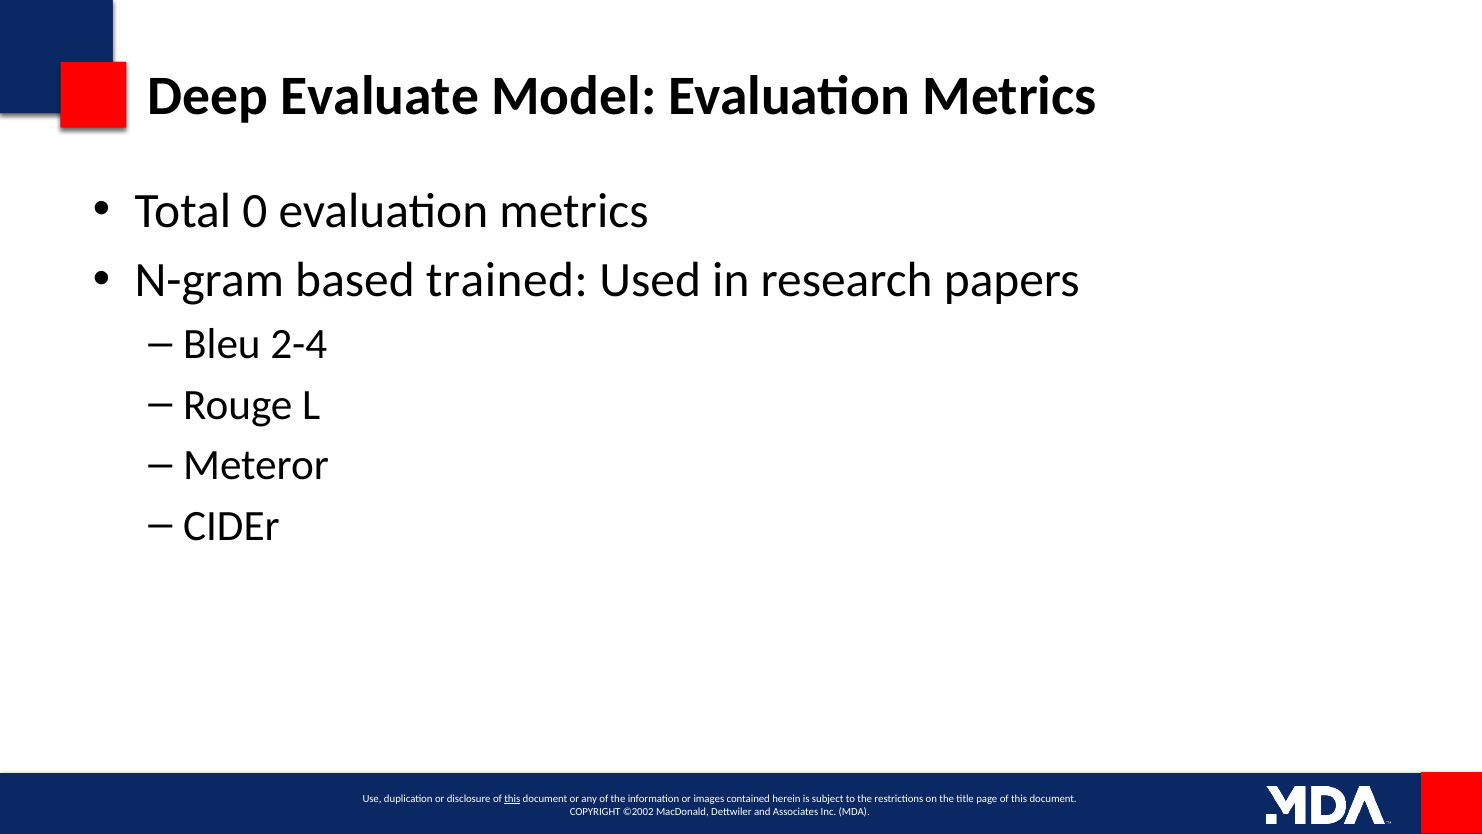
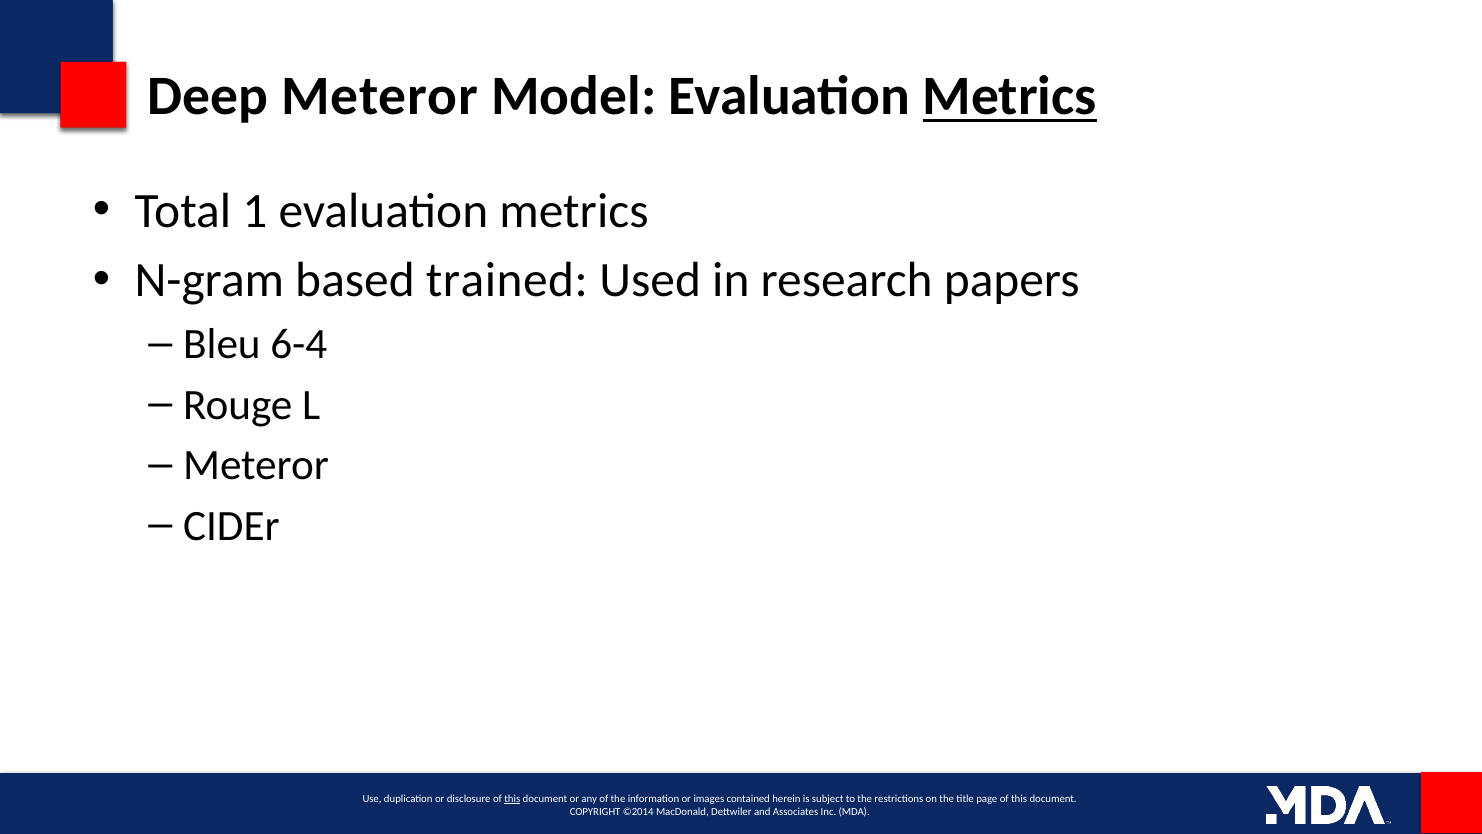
Deep Evaluate: Evaluate -> Meteror (380, 96)
Metrics underline: none -> present (1010, 96)
0: 0 -> 1 (255, 211)
2-4: 2-4 -> 6-4 (299, 344)
©2002: ©2002 -> ©2014 (638, 812)
